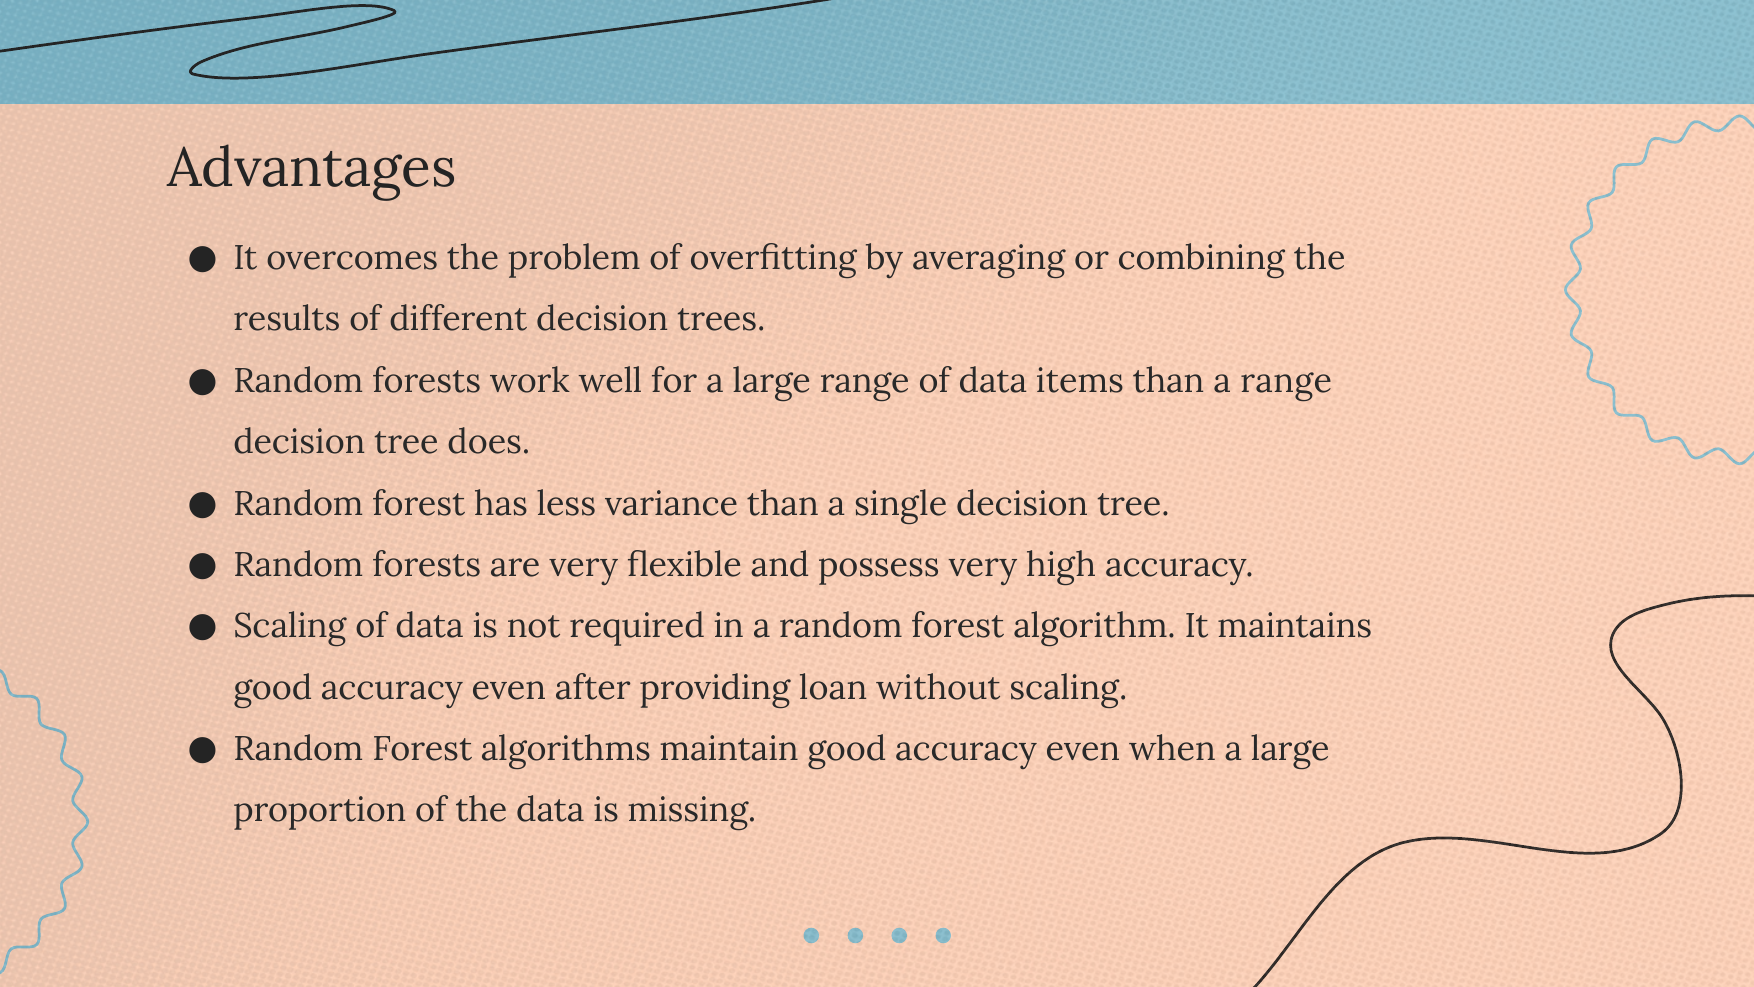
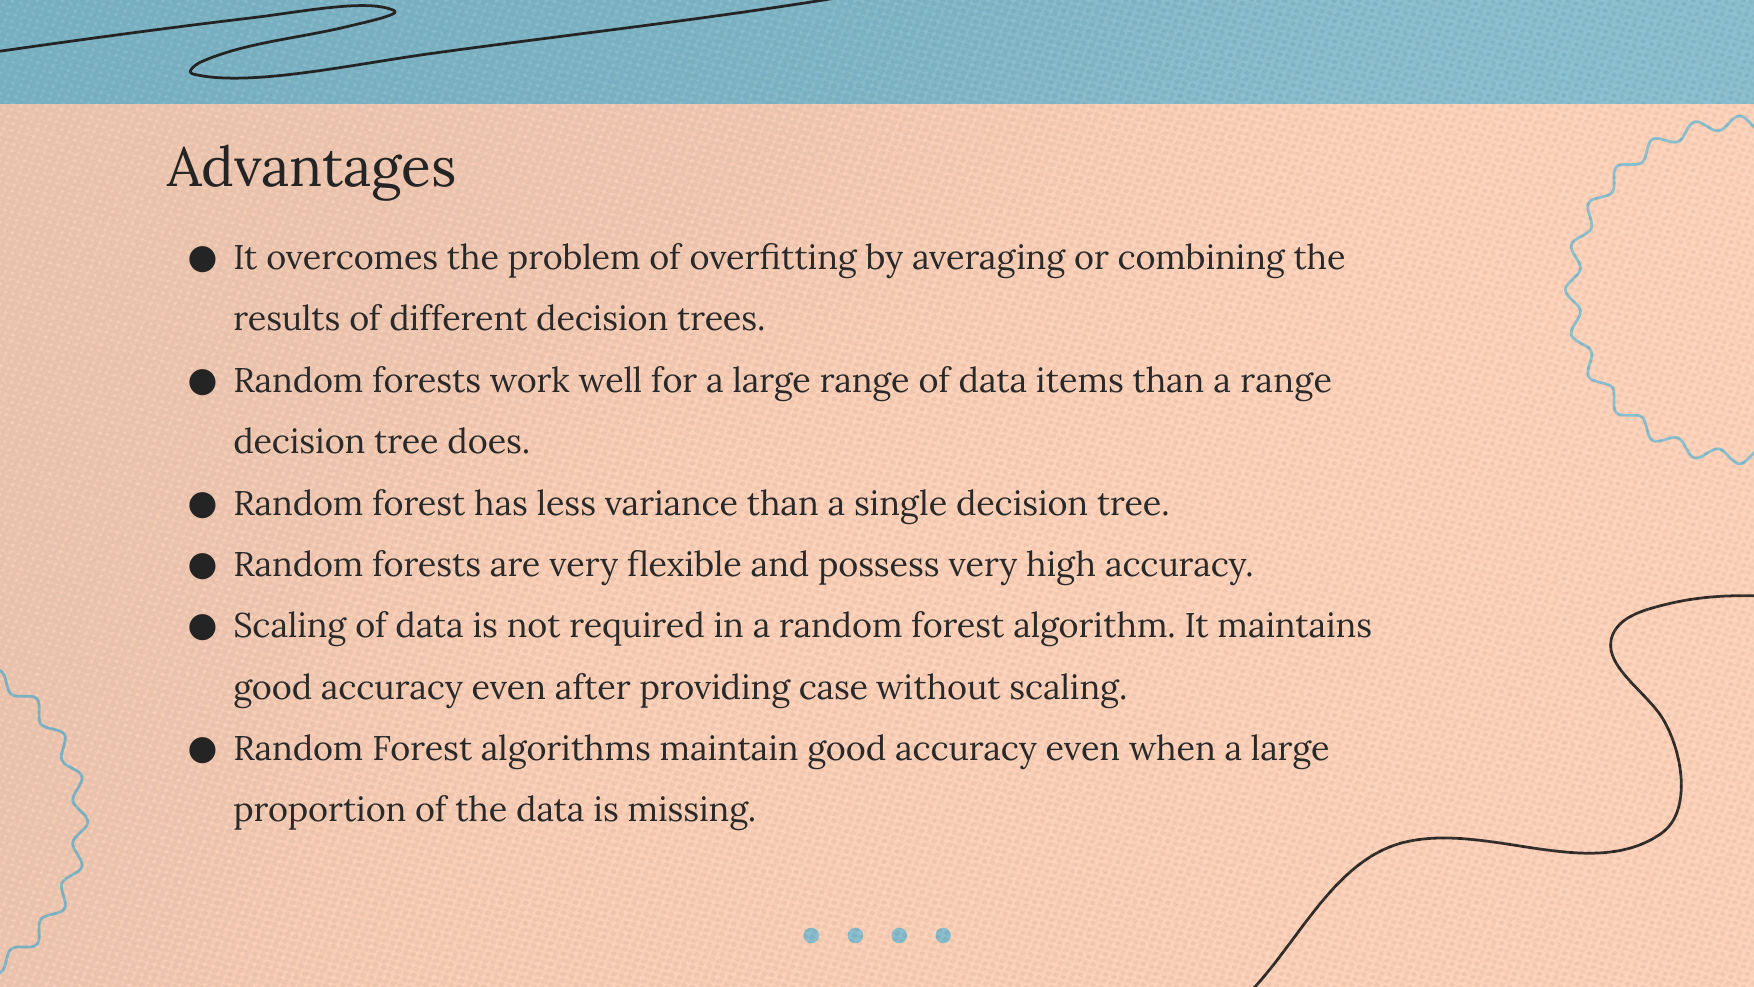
loan: loan -> case (833, 688)
